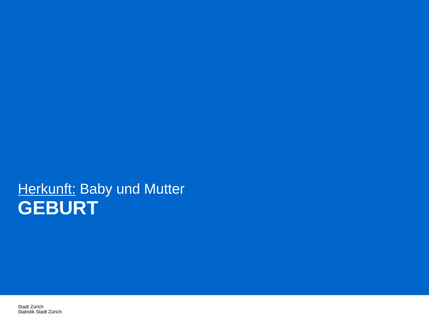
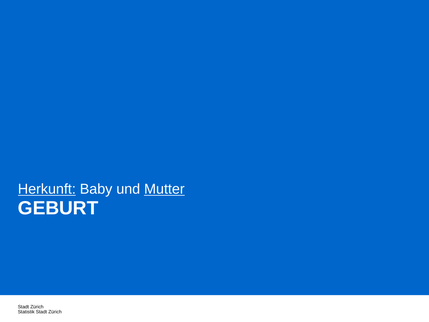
Mutter underline: none -> present (164, 189)
